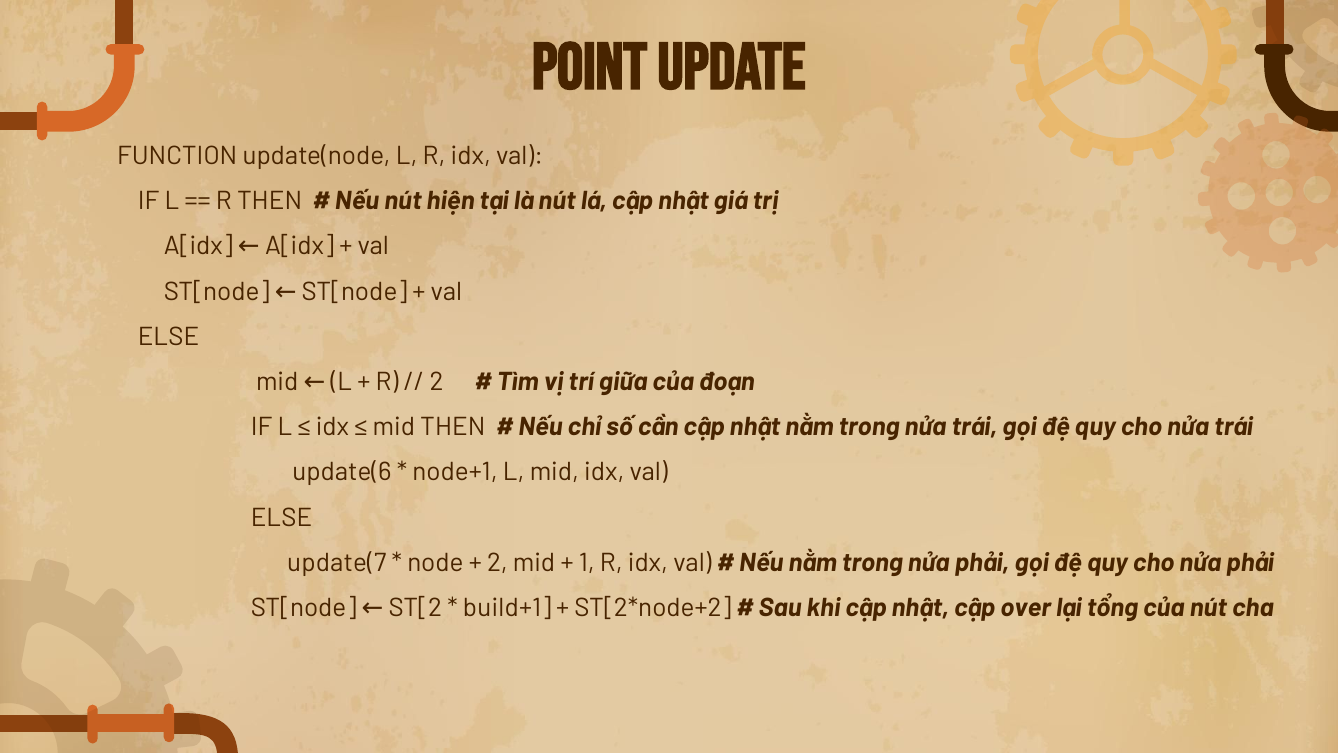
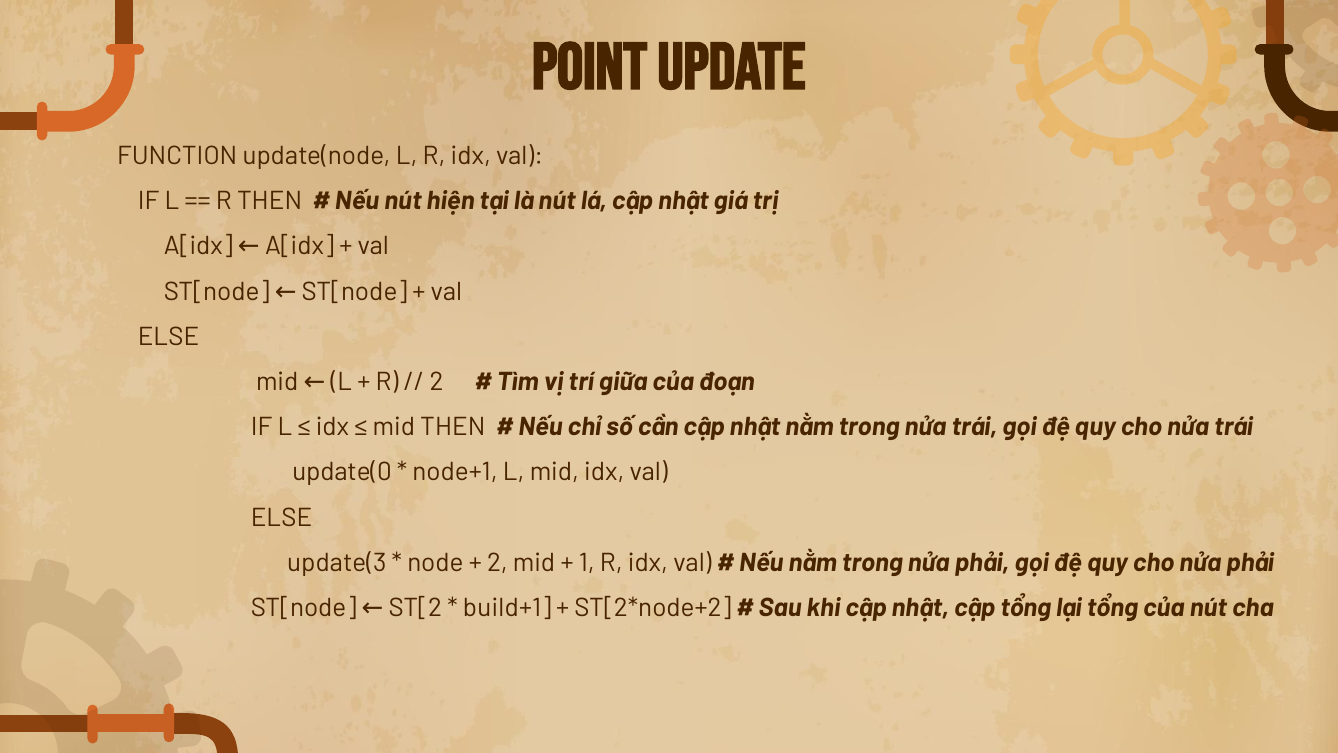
update(6: update(6 -> update(0 (342, 472)
update(7: update(7 -> update(3 (337, 562)
cập over: over -> tổng (1026, 608)
